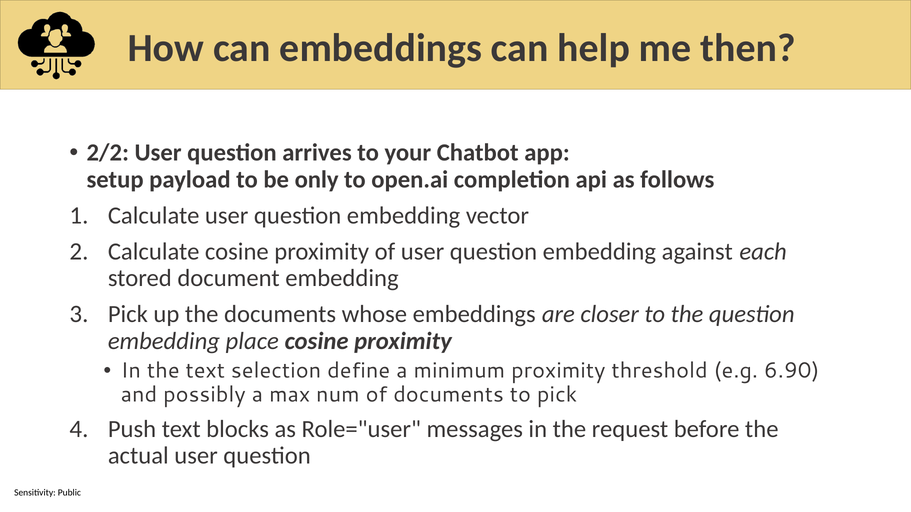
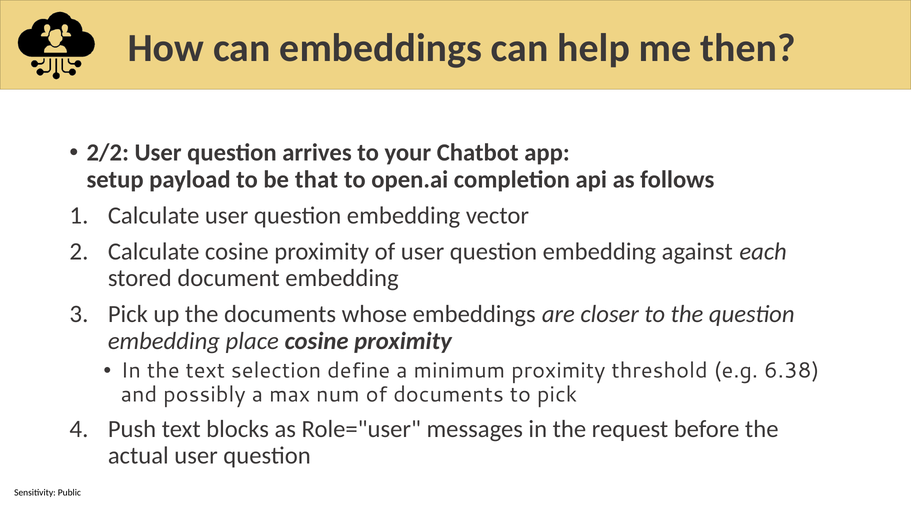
only: only -> that (316, 180)
6.90: 6.90 -> 6.38 (792, 371)
